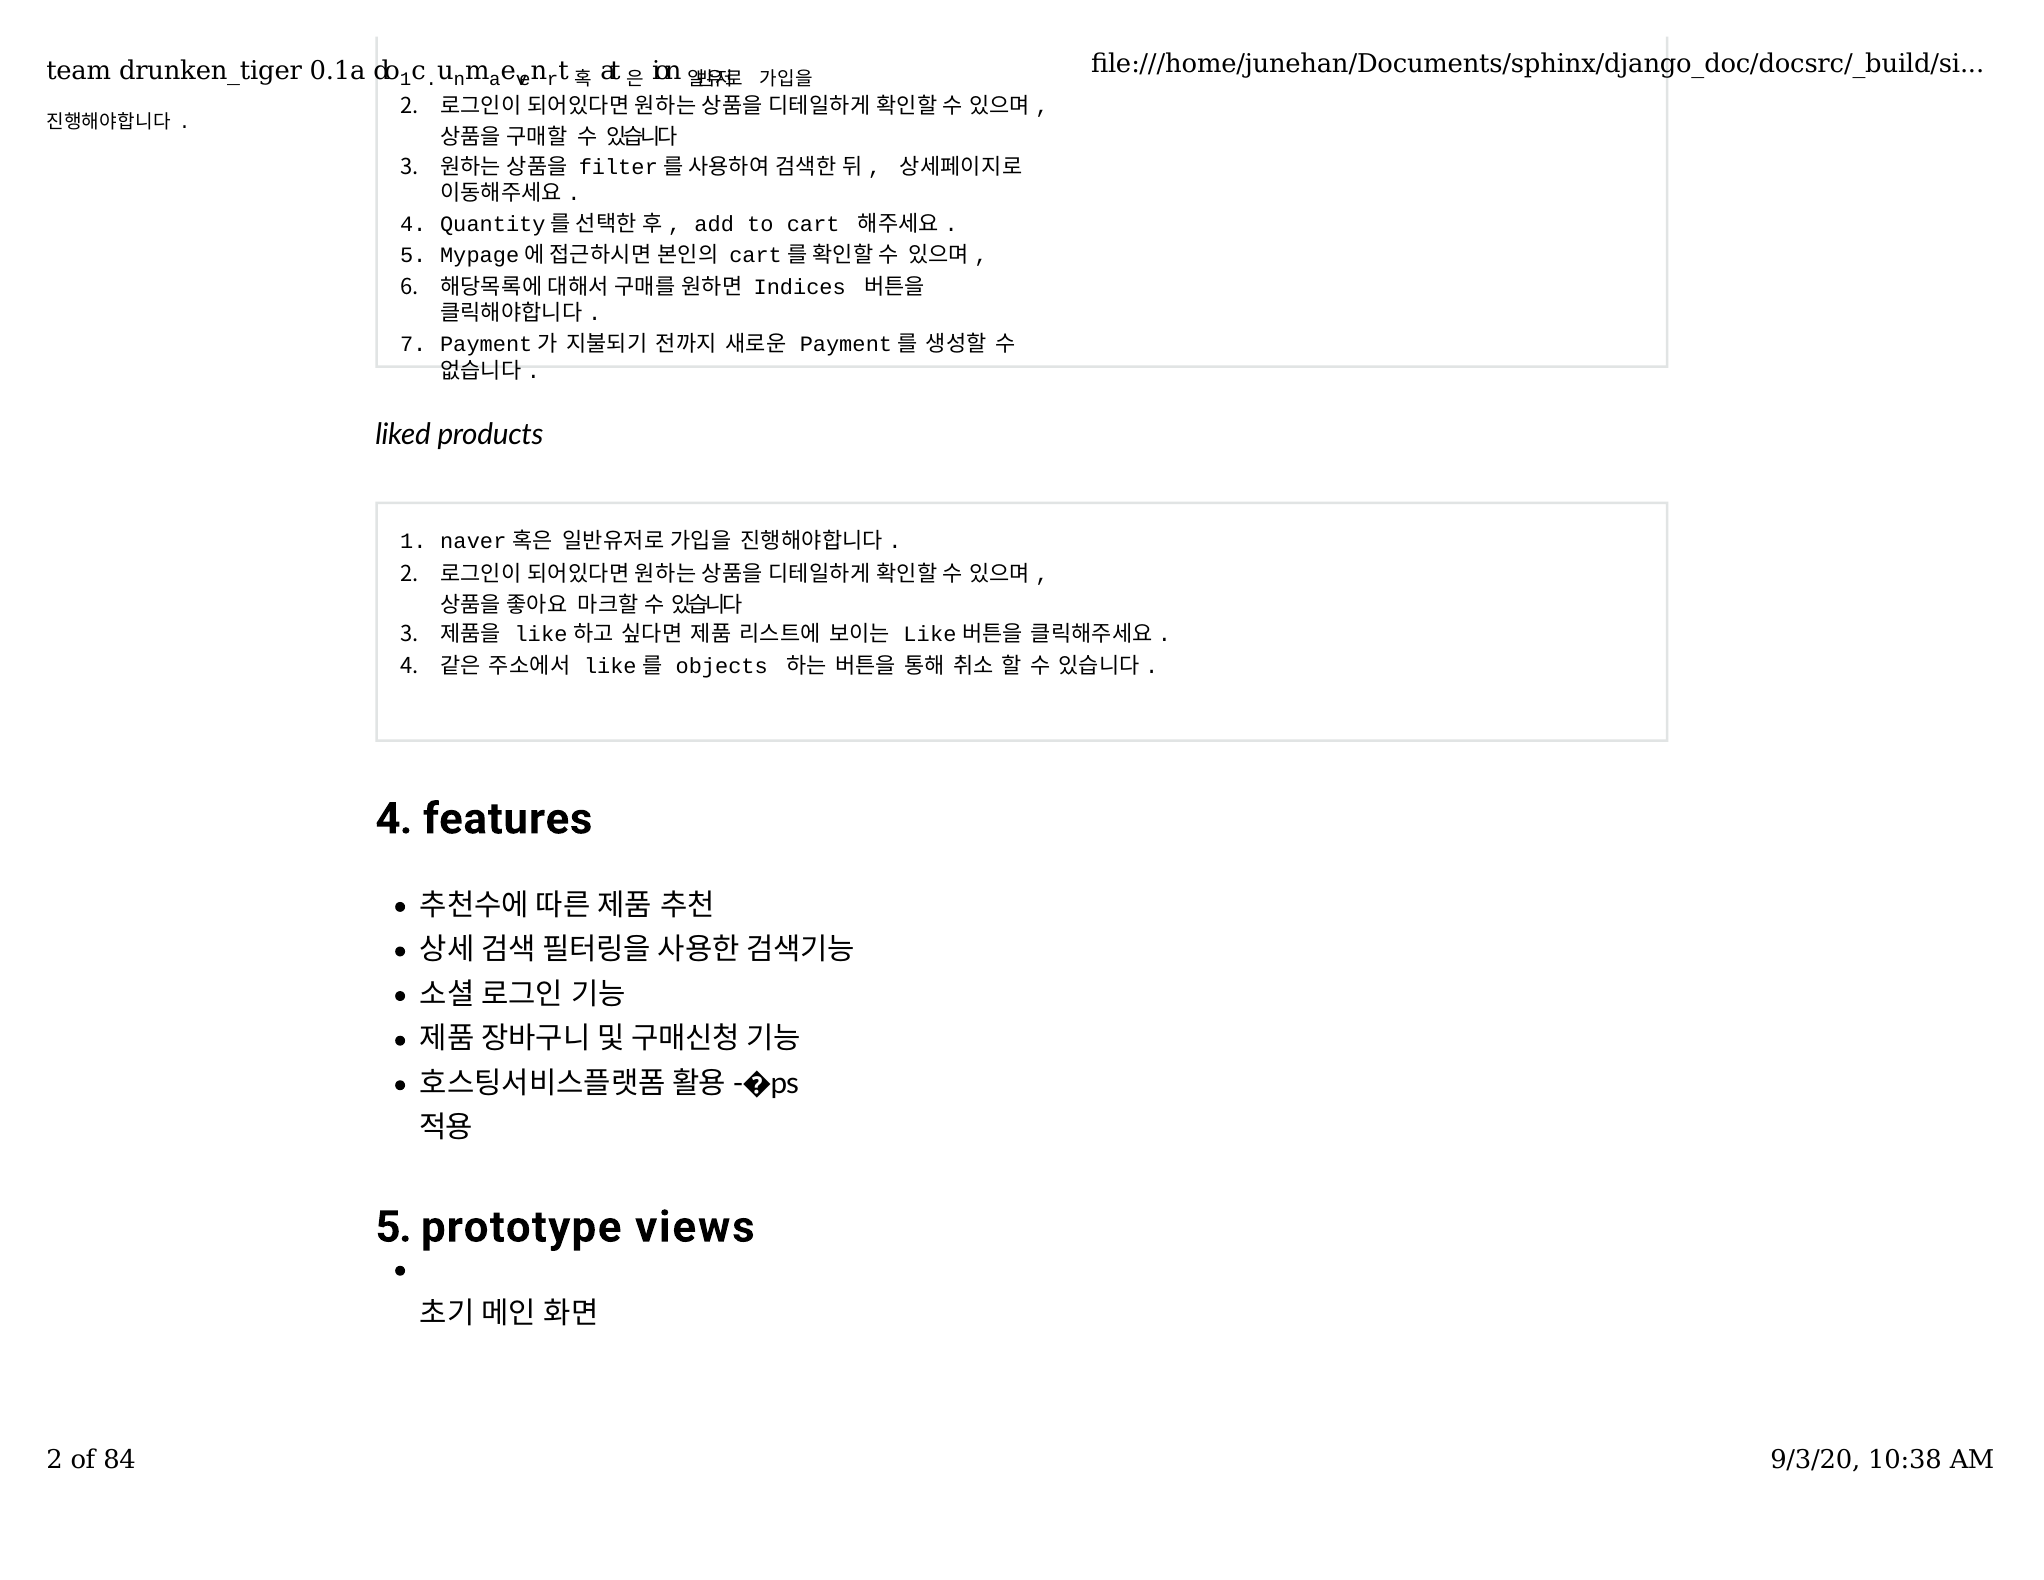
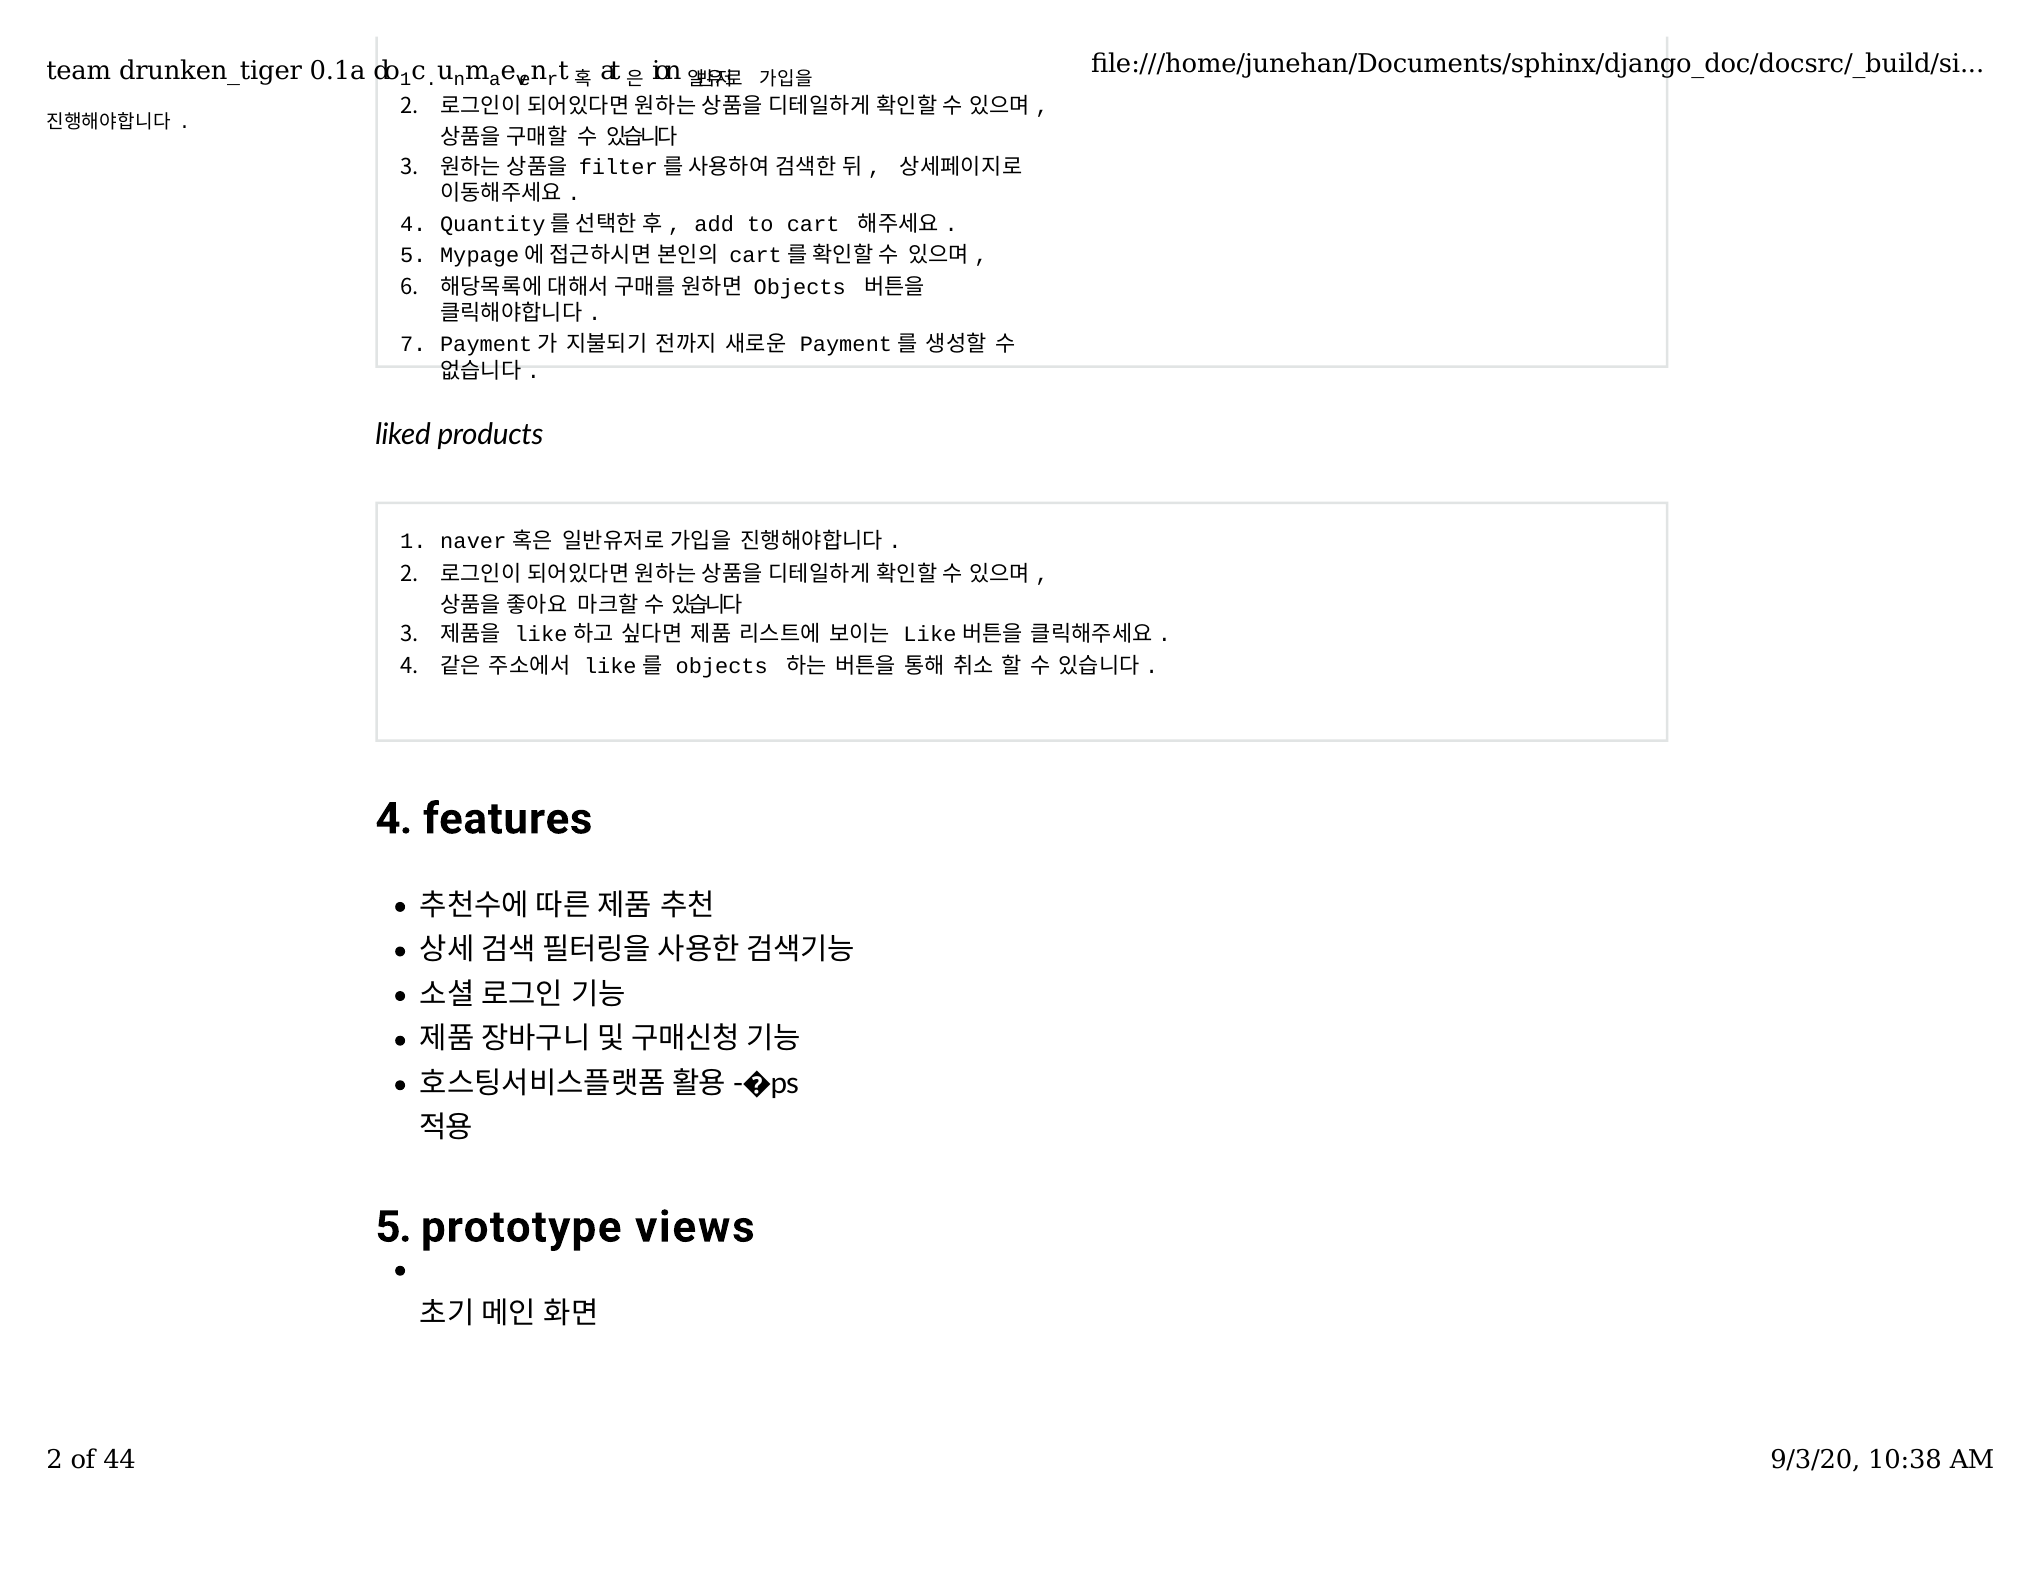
Indices: Indices -> Objects (800, 287)
84: 84 -> 44 (120, 1459)
